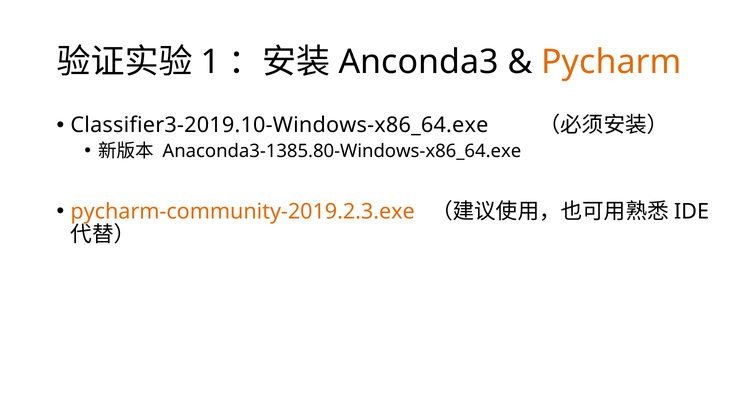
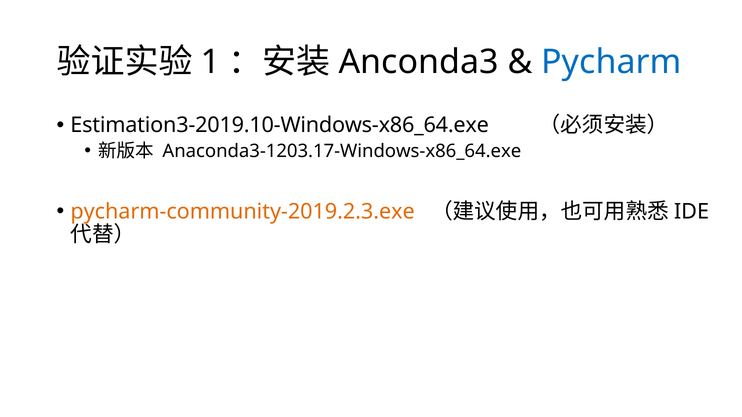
Pycharm colour: orange -> blue (611, 62)
Classifier3-2019.10-Windows-x86_64.exe: Classifier3-2019.10-Windows-x86_64.exe -> Estimation3-2019.10-Windows-x86_64.exe (280, 125)
Anaconda3-1385.80-Windows-x86_64.exe: Anaconda3-1385.80-Windows-x86_64.exe -> Anaconda3-1203.17-Windows-x86_64.exe (342, 151)
